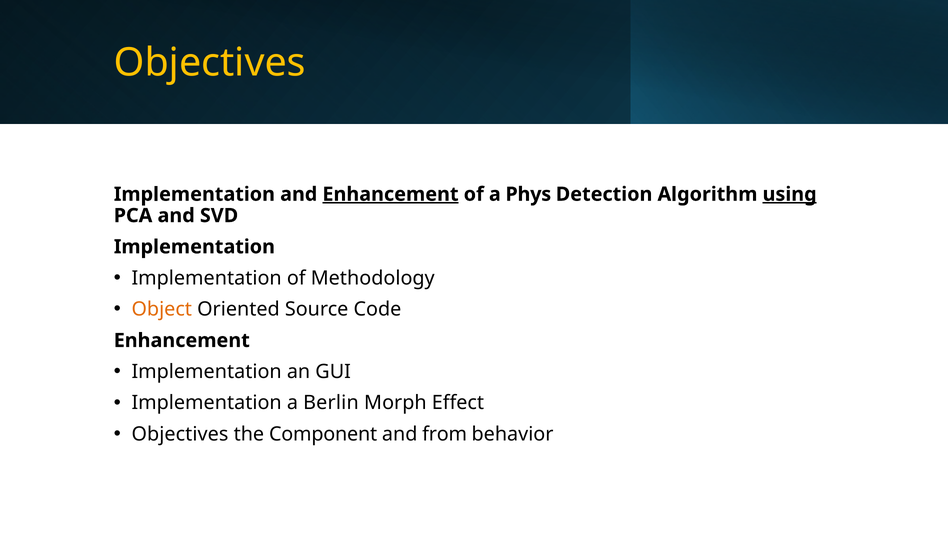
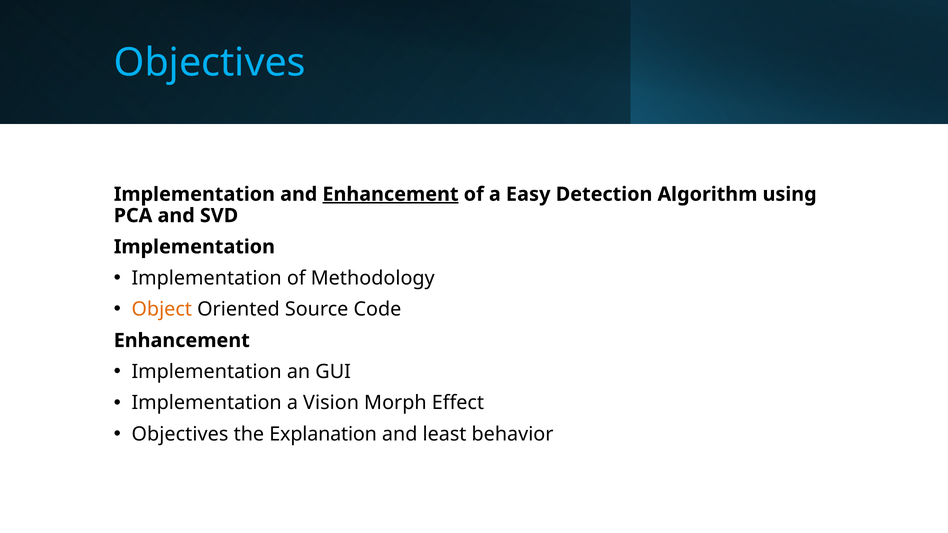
Objectives colour: yellow -> light blue (210, 63)
Phys: Phys -> Easy (528, 194)
using underline: present -> none (790, 194)
Berlin: Berlin -> Vision (331, 403)
Component: Component -> Explanation (323, 434)
from: from -> least (445, 434)
